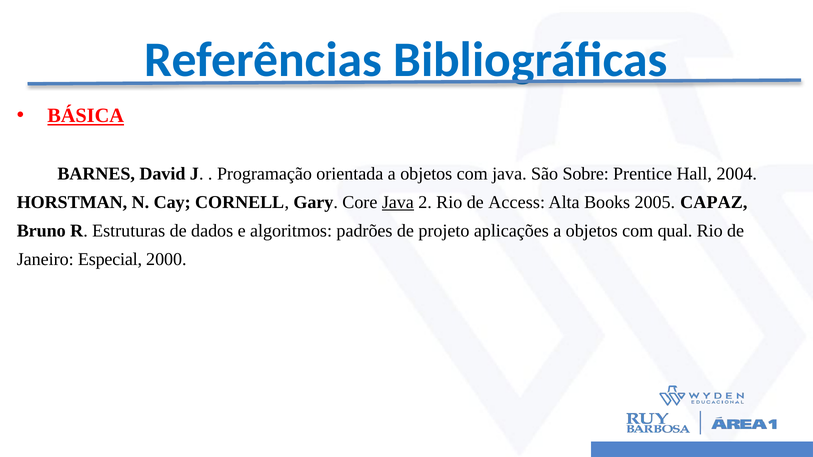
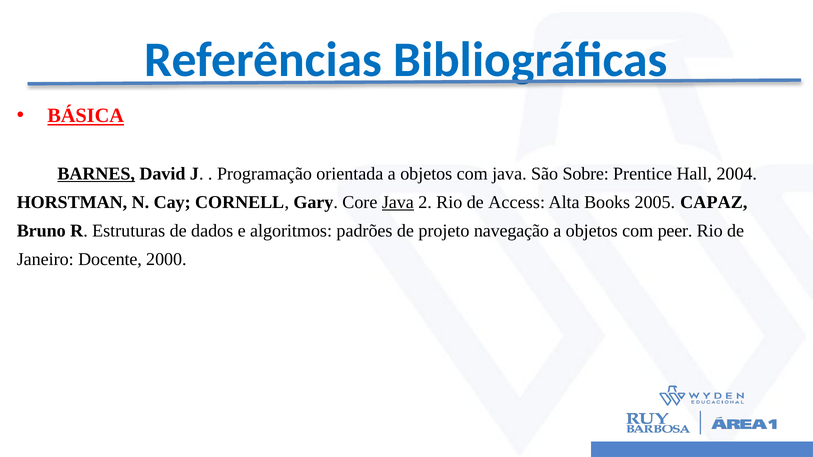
BARNES underline: none -> present (96, 174)
aplicações: aplicações -> navegação (511, 231)
qual: qual -> peer (675, 231)
Especial: Especial -> Docente (110, 259)
